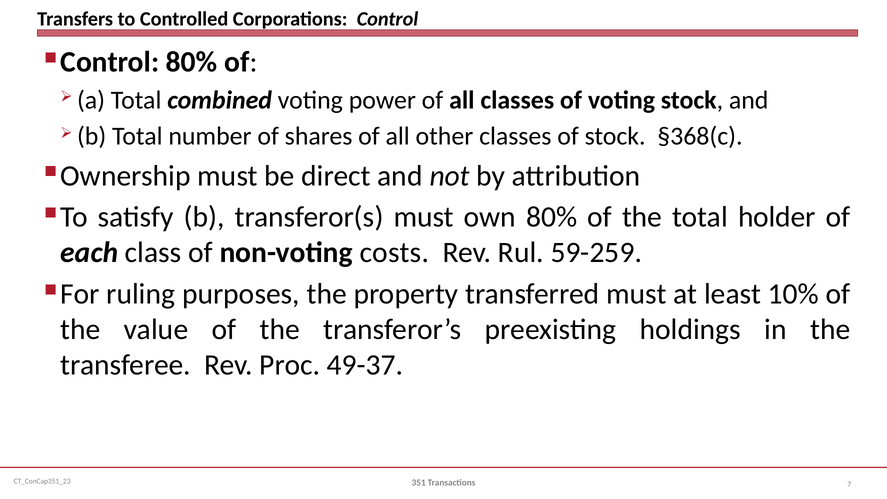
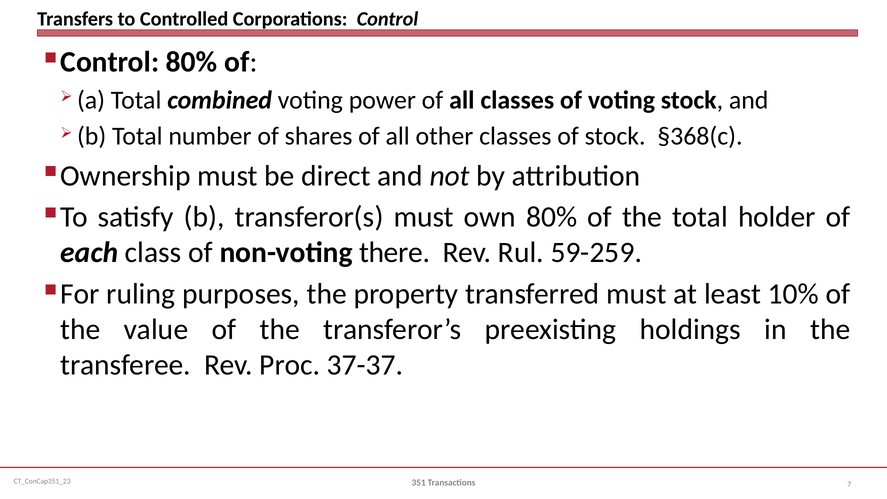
costs: costs -> there (395, 253)
49-37: 49-37 -> 37-37 (365, 365)
